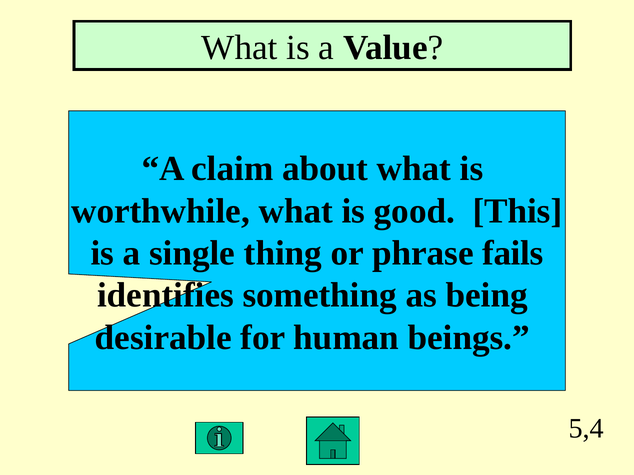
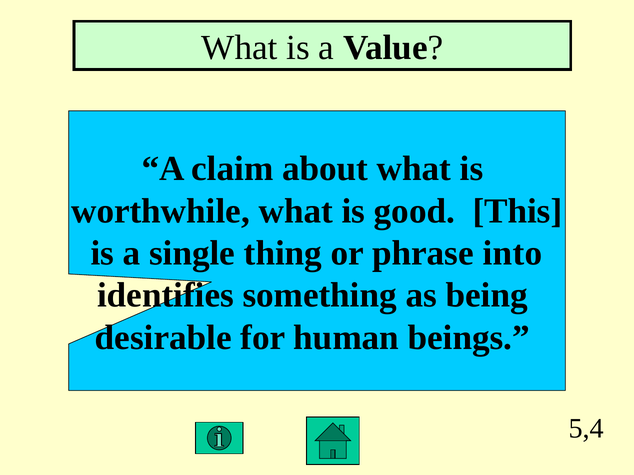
fails: fails -> into (513, 253)
